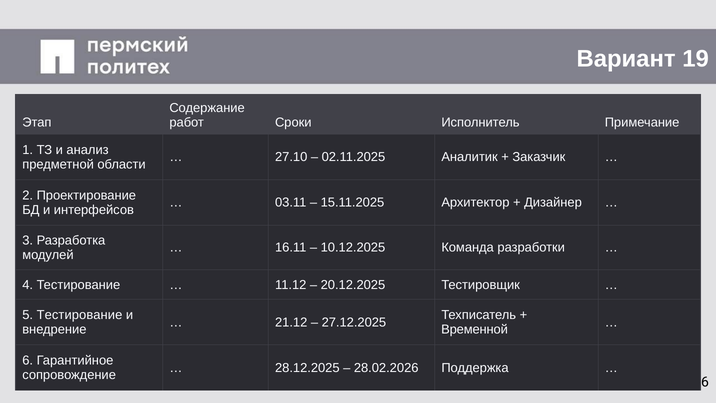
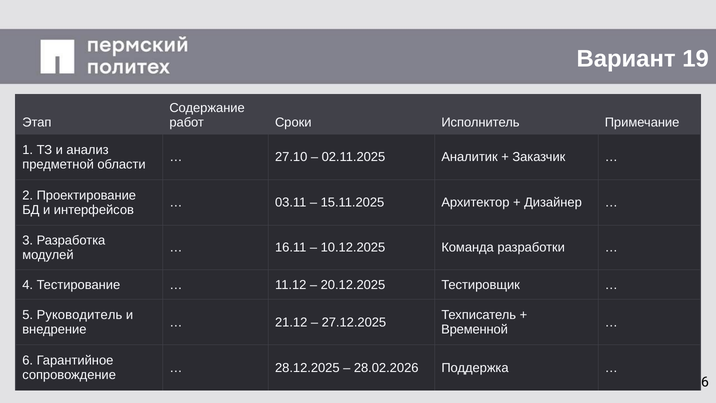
5 Тестирование: Тестирование -> Руководитель (79, 315)
